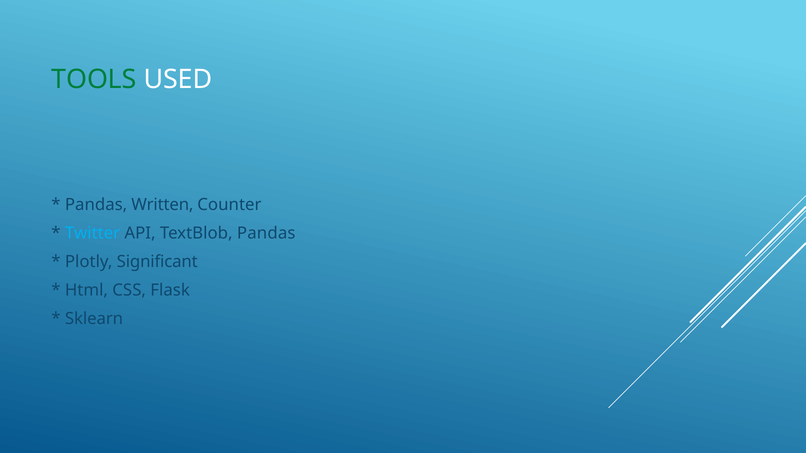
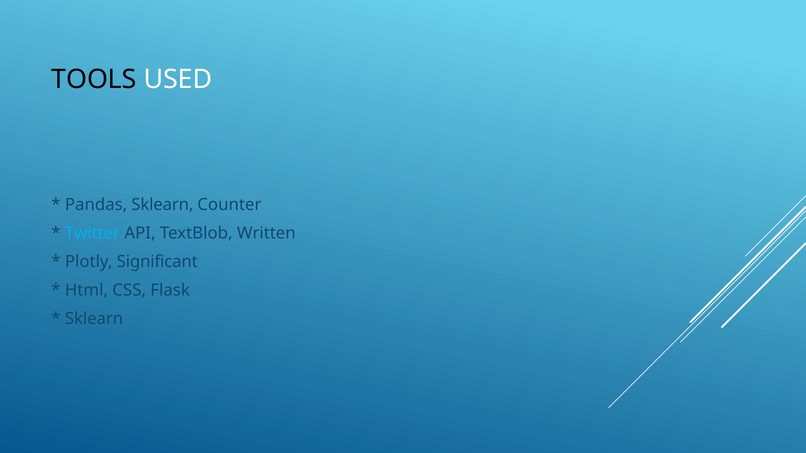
TOOLS colour: green -> black (94, 80)
Pandas Written: Written -> Sklearn (162, 205)
TextBlob Pandas: Pandas -> Written (266, 233)
